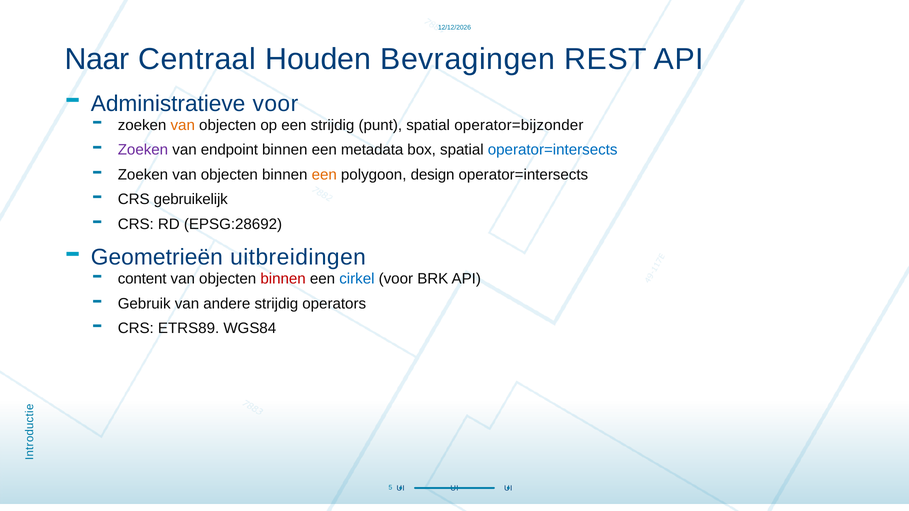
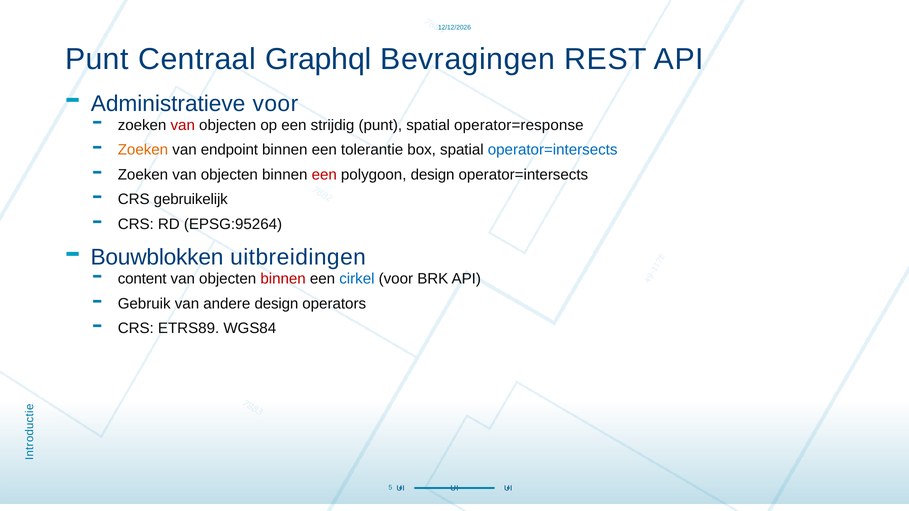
Naar: Naar -> Punt (97, 59)
Houden: Houden -> Graphql (318, 59)
van colour: orange -> red (183, 125)
operator=bijzonder: operator=bijzonder -> operator=response (519, 125)
Zoeken colour: purple -> orange (143, 150)
metadata: metadata -> tolerantie (372, 150)
een colour: orange -> red (324, 175)
EPSG:28692: EPSG:28692 -> EPSG:95264 (233, 224)
Geometrieën: Geometrieën -> Bouwblokken (157, 257)
andere strijdig: strijdig -> design (276, 304)
